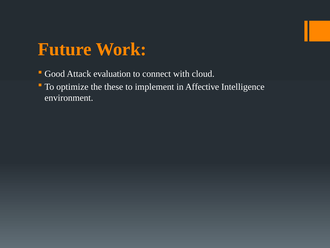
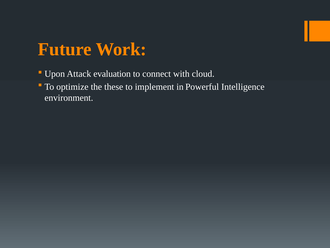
Good: Good -> Upon (55, 74)
Affective: Affective -> Powerful (202, 87)
